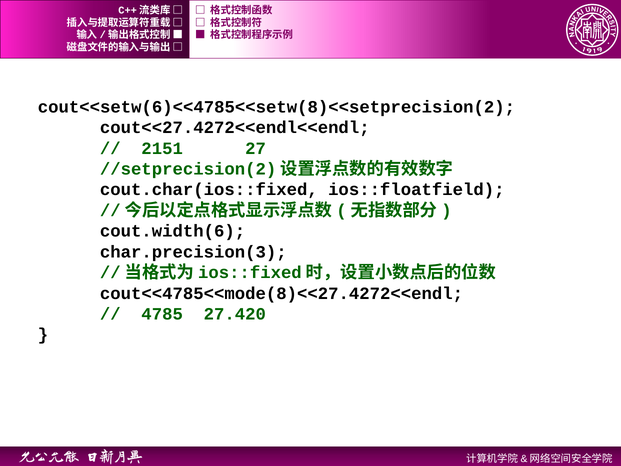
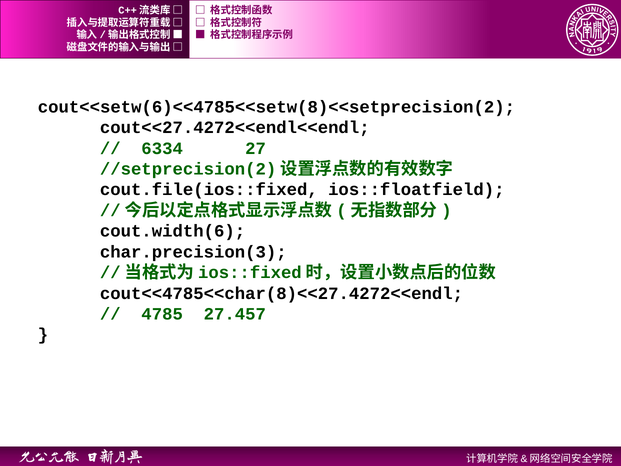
2151: 2151 -> 6334 (162, 148)
cout.char(ios::fixed: cout.char(ios::fixed -> cout.file(ios::fixed (209, 190)
cout<<4785<<mode(8)<<27.4272<<endl: cout<<4785<<mode(8)<<27.4272<<endl -> cout<<4785<<char(8)<<27.4272<<endl (281, 293)
27.420: 27.420 -> 27.457 (235, 314)
